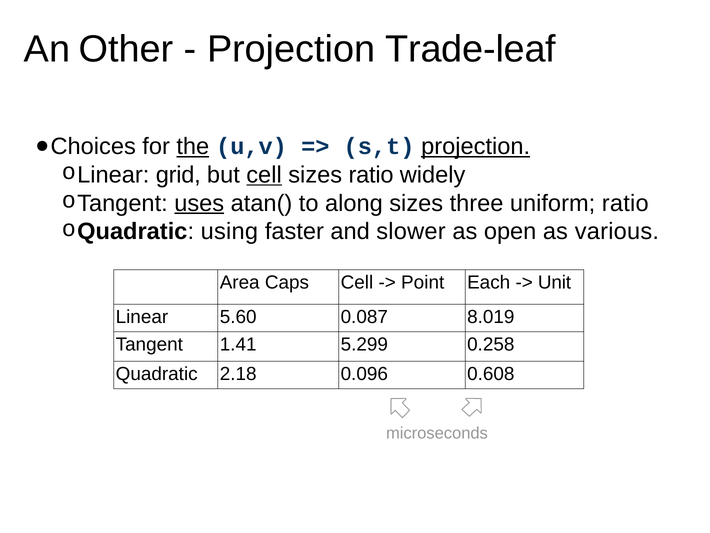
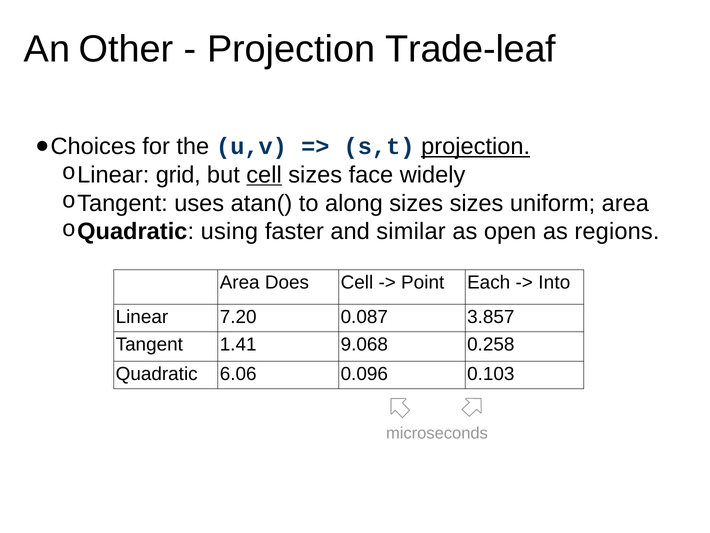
the underline: present -> none (193, 146)
sizes ratio: ratio -> face (371, 175)
uses underline: present -> none (199, 203)
sizes three: three -> sizes (477, 203)
uniform ratio: ratio -> area (625, 203)
slower: slower -> similar (411, 231)
various: various -> regions (617, 231)
Caps: Caps -> Does (287, 282)
Unit: Unit -> Into (554, 282)
5.60: 5.60 -> 7.20 (238, 317)
8.019: 8.019 -> 3.857 (491, 317)
5.299: 5.299 -> 9.068 (364, 344)
2.18: 2.18 -> 6.06 (238, 374)
0.608: 0.608 -> 0.103 (491, 374)
